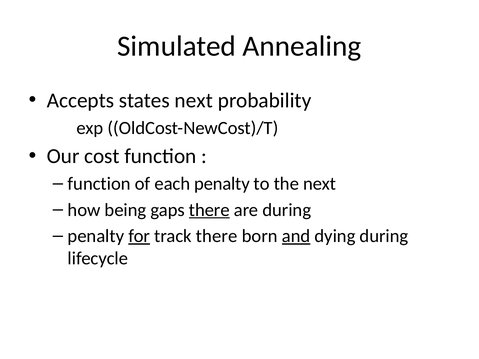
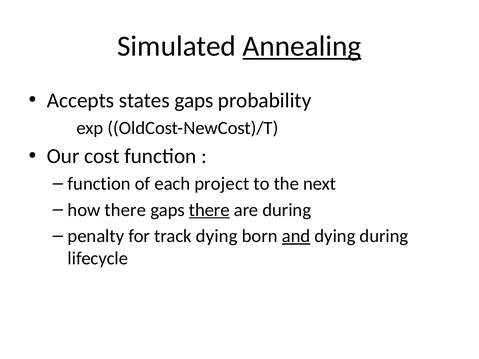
Annealing underline: none -> present (302, 46)
states next: next -> gaps (194, 100)
each penalty: penalty -> project (222, 184)
how being: being -> there (125, 210)
for underline: present -> none (139, 236)
track there: there -> dying (217, 236)
